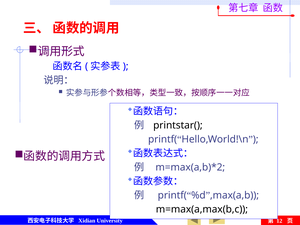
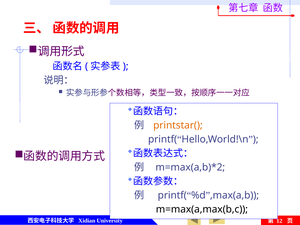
printstar( colour: black -> orange (178, 125)
